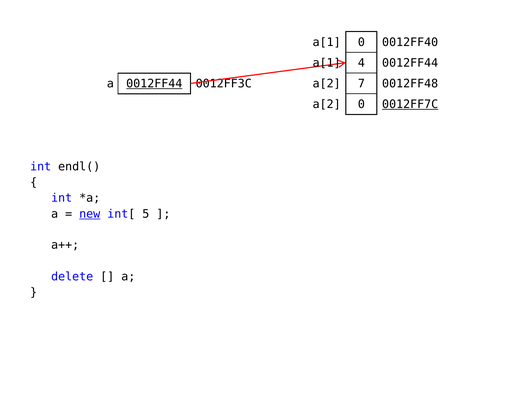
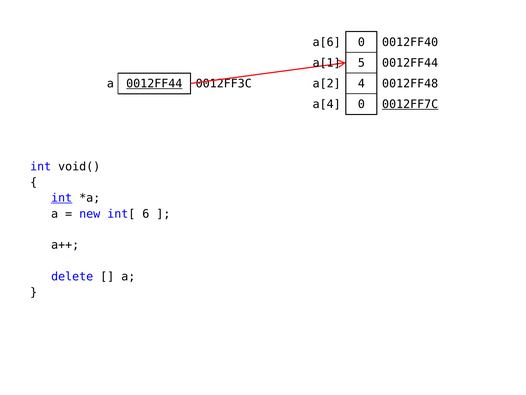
a[1: a[1 -> a[6 (327, 42)
4: 4 -> 5 (361, 63)
7: 7 -> 4 (361, 84)
a[2: a[2 -> a[4 (327, 104)
endl(: endl( -> void( (79, 166)
int underline: none -> present (62, 198)
new underline: present -> none (90, 214)
5: 5 -> 6 (146, 214)
